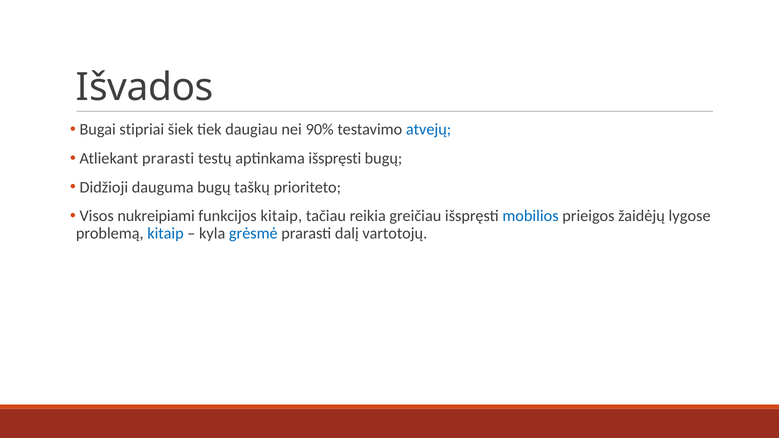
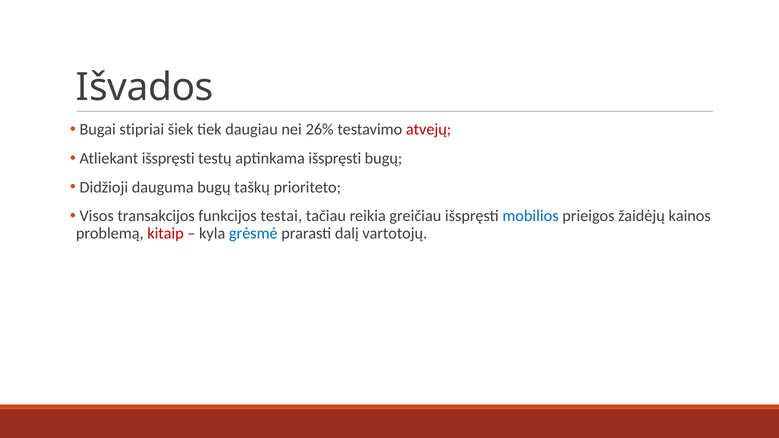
90%: 90% -> 26% (320, 130)
atvejų colour: blue -> red (429, 130)
Atliekant prarasti: prarasti -> išspręsti (168, 158)
nukreipiami: nukreipiami -> transakcijos (156, 216)
funkcijos kitaip: kitaip -> testai (281, 216)
lygose: lygose -> kainos (690, 216)
kitaip colour: blue -> red (165, 234)
